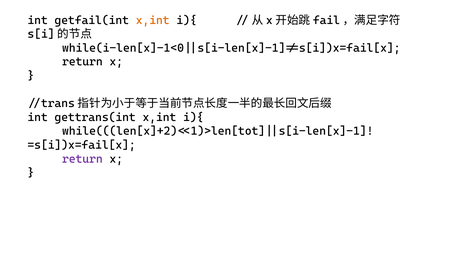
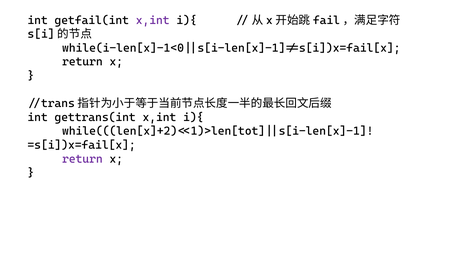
x,int colour: orange -> purple (153, 20)
